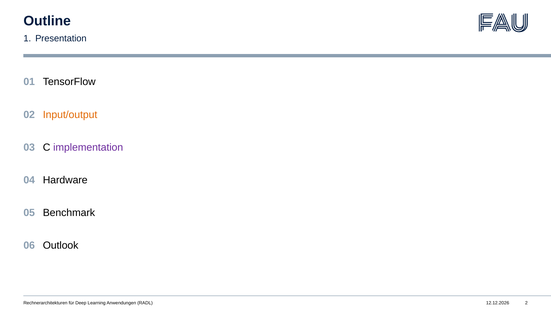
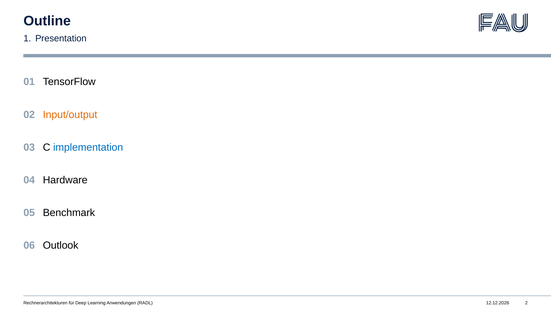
implementation colour: purple -> blue (88, 147)
